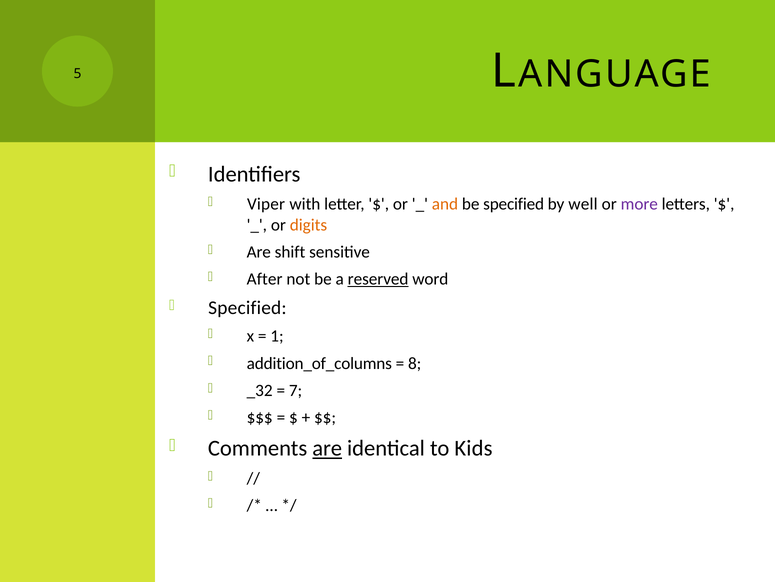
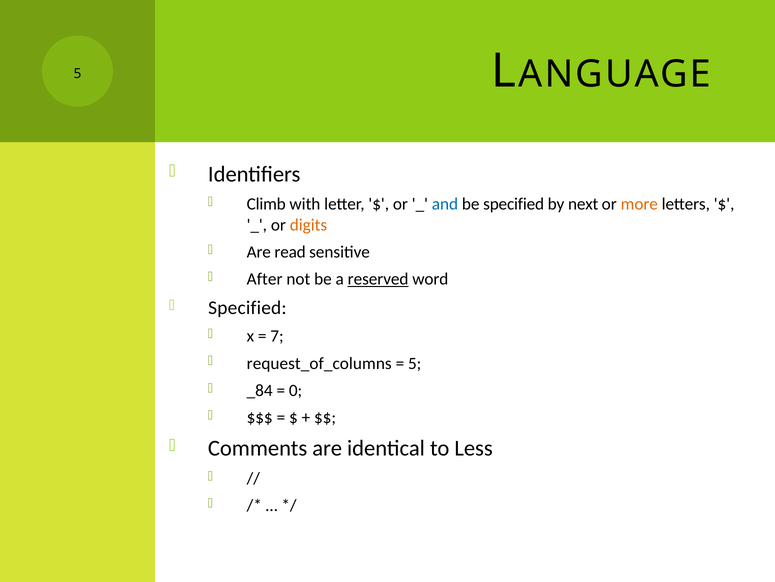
Viper: Viper -> Climb (266, 204)
and colour: orange -> blue (445, 204)
well: well -> next (583, 204)
more colour: purple -> orange (639, 204)
shift: shift -> read (290, 252)
1: 1 -> 7 (277, 336)
addition_of_columns: addition_of_columns -> request_of_columns (319, 363)
8: 8 -> 5 (415, 363)
_32: _32 -> _84 (260, 390)
7: 7 -> 0 (296, 390)
are underline: present -> none (327, 448)
Kids: Kids -> Less (474, 448)
